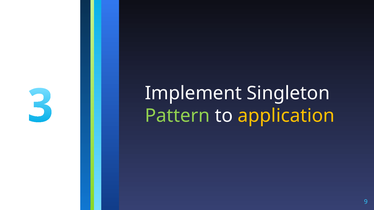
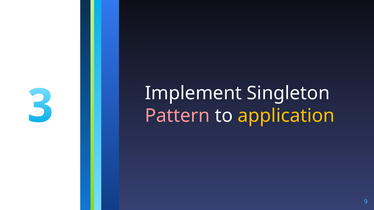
Pattern colour: light green -> pink (177, 116)
